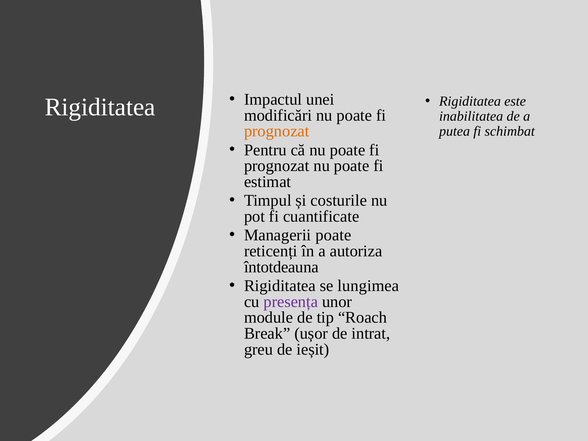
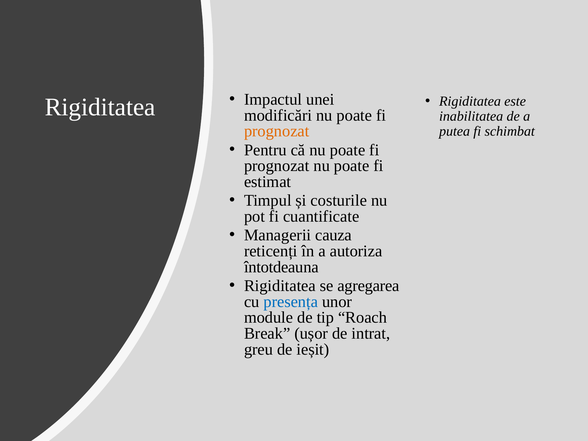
Managerii poate: poate -> cauza (334, 235)
lungimea: lungimea -> agregarea (368, 286)
presența colour: purple -> blue (291, 302)
